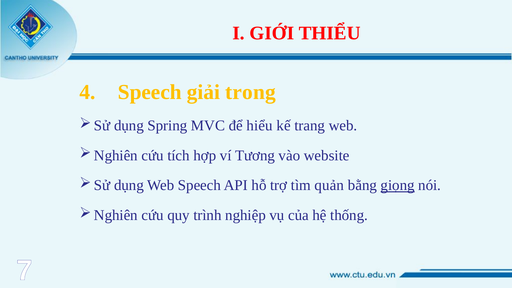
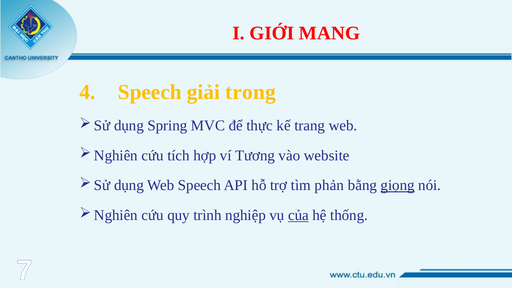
THIỂU: THIỂU -> MANG (330, 33)
hiểu: hiểu -> thực (260, 126)
quản: quản -> phản (329, 185)
của underline: none -> present (298, 215)
